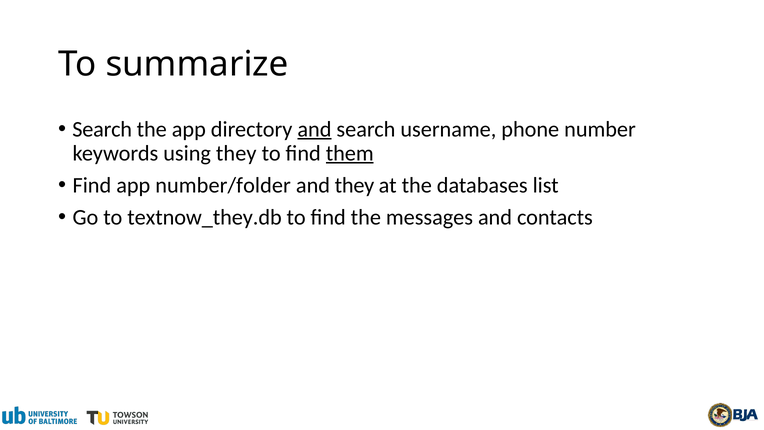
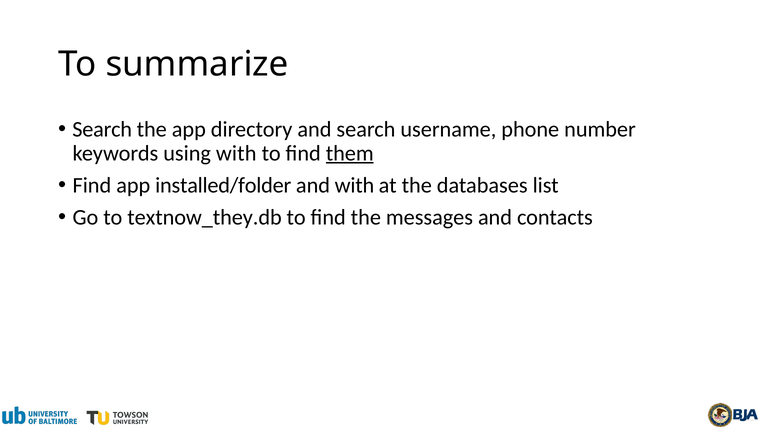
and underline: present -> none (314, 129)
using they: they -> with (236, 153)
number/folder: number/folder -> installed/folder (223, 185)
and they: they -> with (354, 185)
